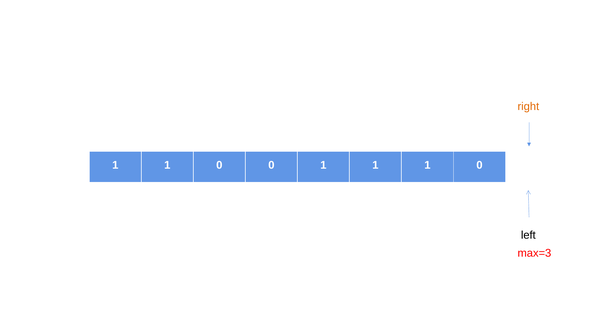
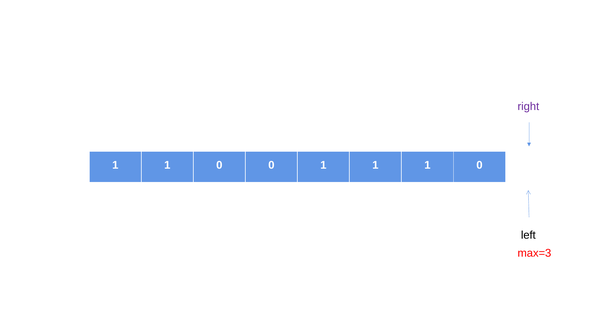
right colour: orange -> purple (528, 106)
